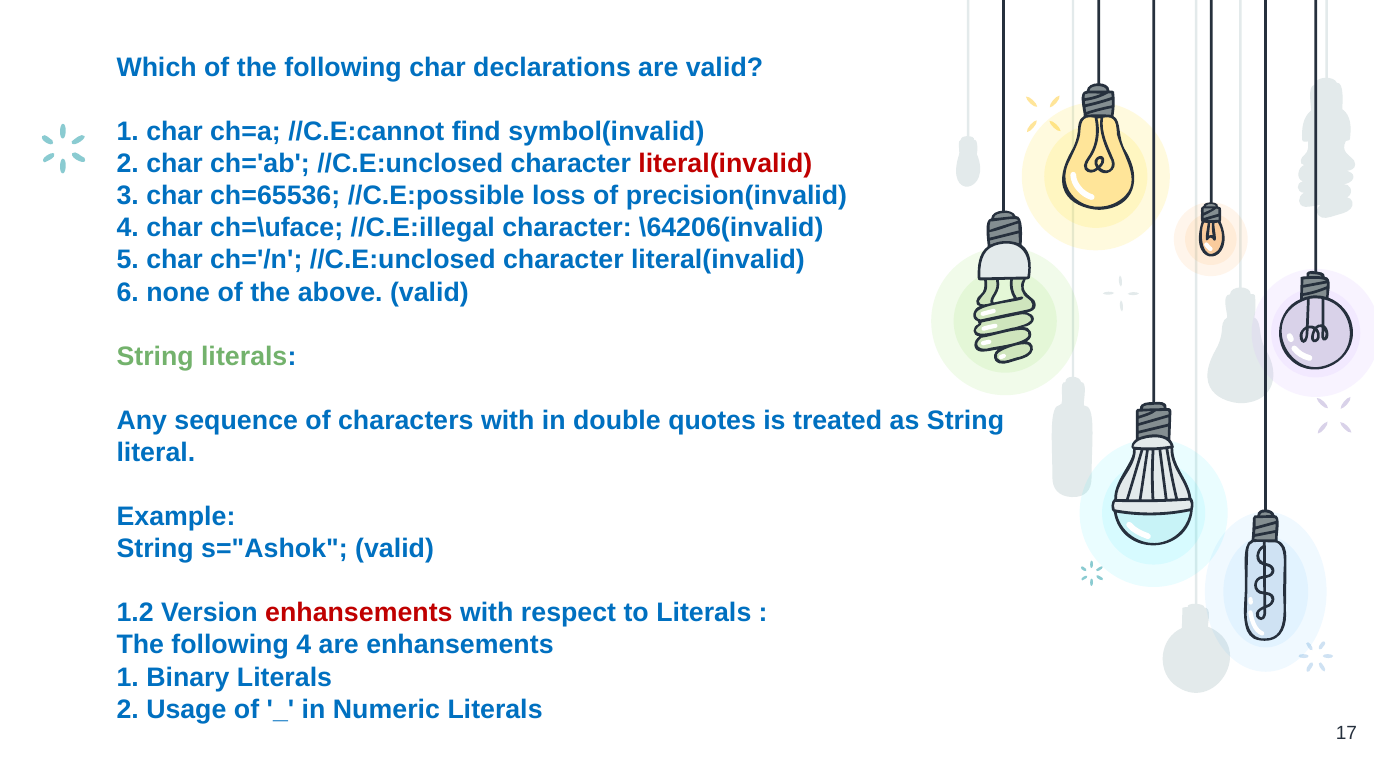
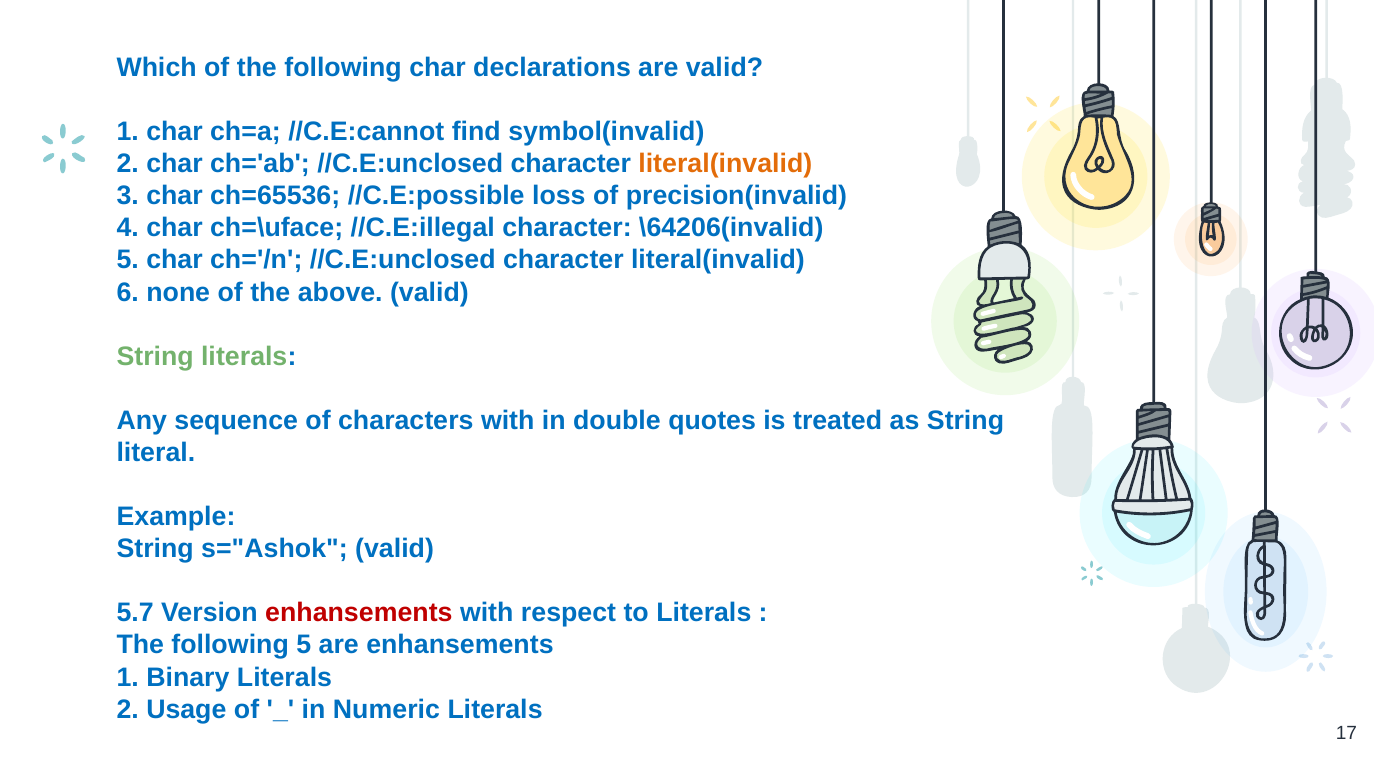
literal(invalid colour: red -> orange (725, 164)
1.2: 1.2 -> 5.7 (135, 613)
following 4: 4 -> 5 (304, 645)
